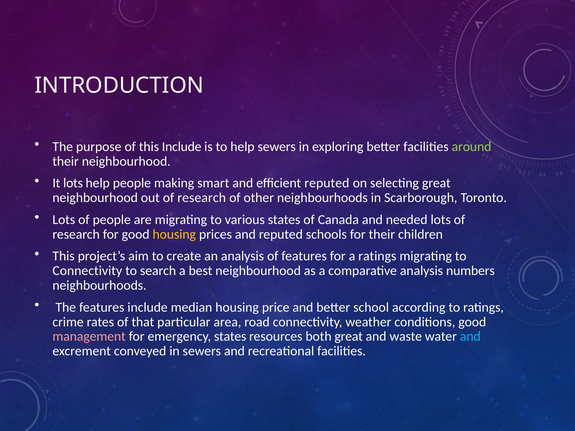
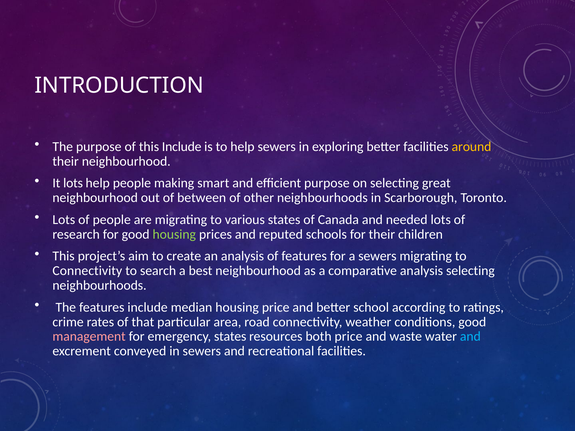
around colour: light green -> yellow (472, 147)
efficient reputed: reputed -> purpose (327, 183)
out of research: research -> between (202, 198)
housing colour: yellow -> light green (174, 234)
a ratings: ratings -> sewers (377, 256)
analysis numbers: numbers -> selecting (470, 271)
both great: great -> price (349, 337)
